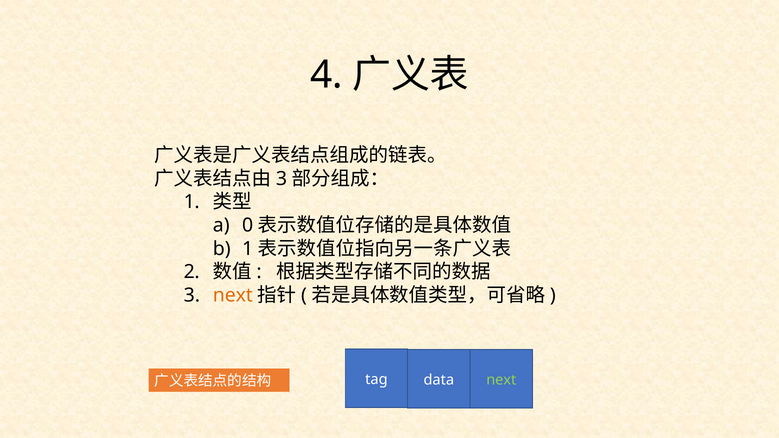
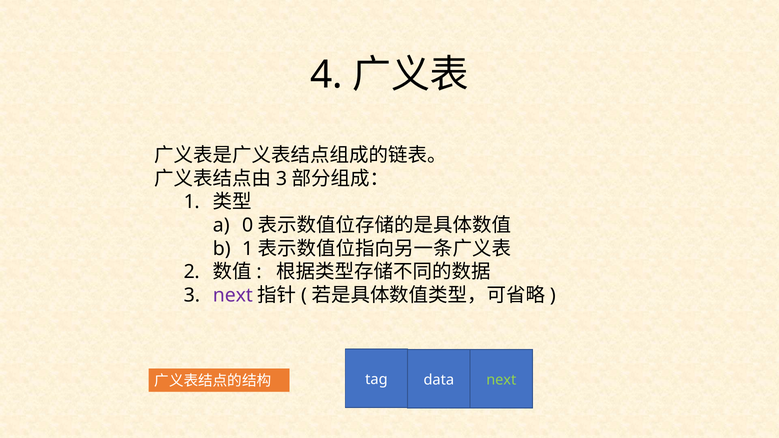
next colour: orange -> purple (233, 296)
